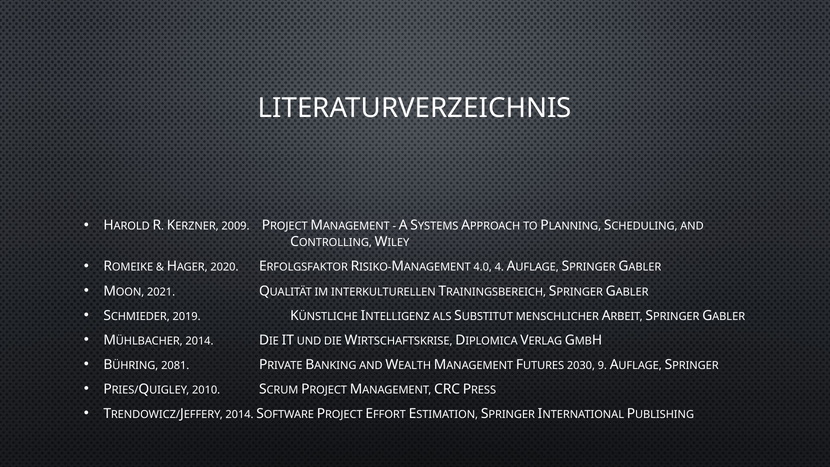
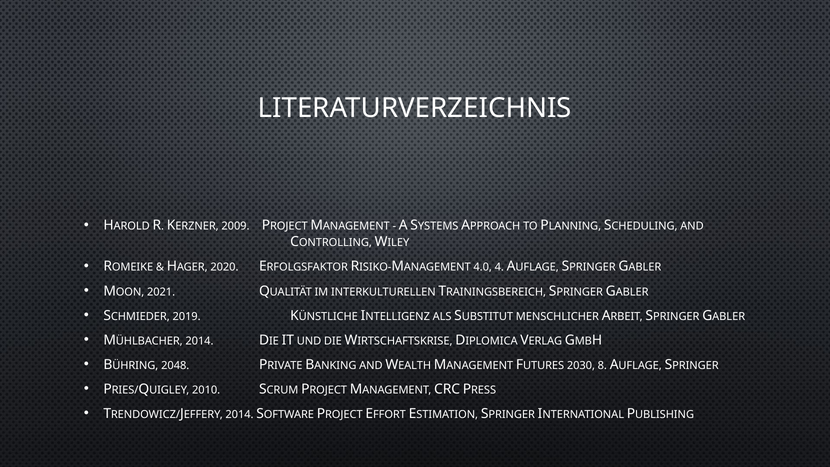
2081: 2081 -> 2048 (175, 365)
9: 9 -> 8 (602, 365)
